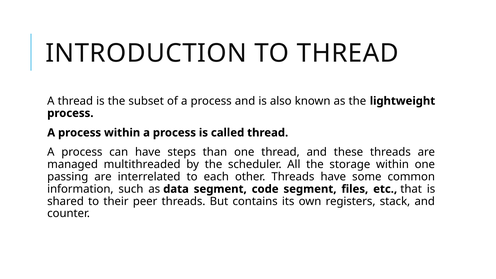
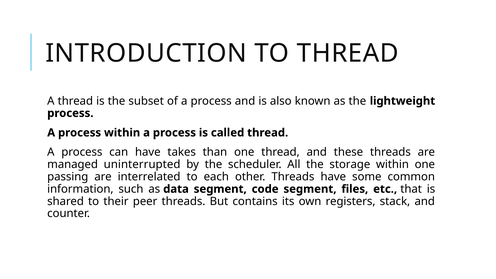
steps: steps -> takes (182, 152)
multithreaded: multithreaded -> uninterrupted (142, 164)
